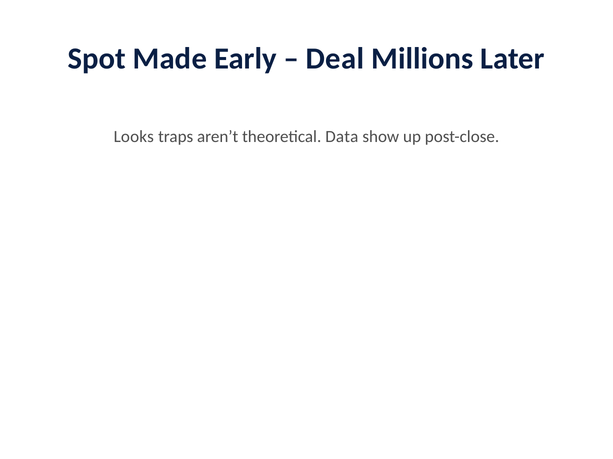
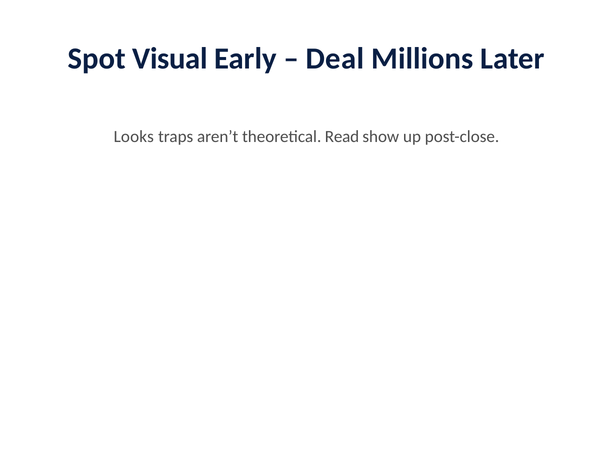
Made: Made -> Visual (170, 59)
Data: Data -> Read (342, 137)
